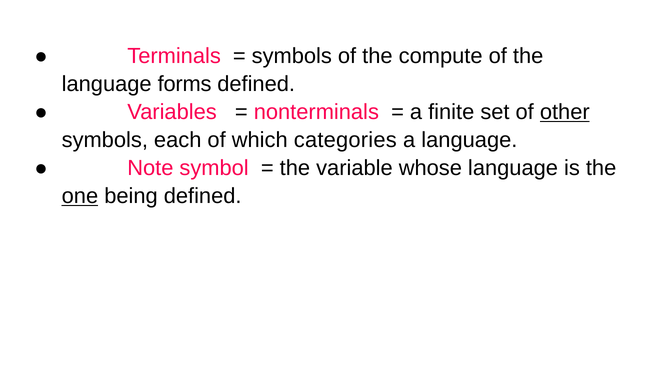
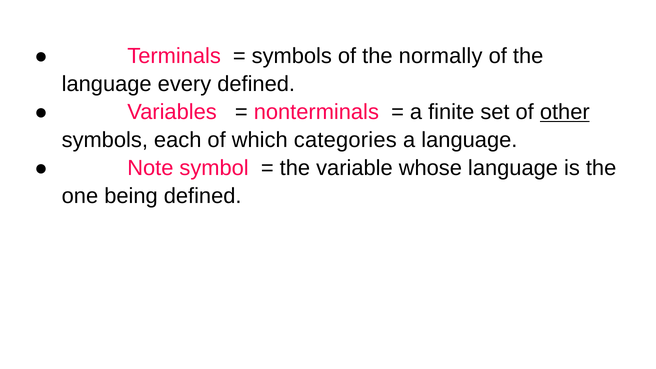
compute: compute -> normally (441, 56)
forms: forms -> every (184, 84)
one underline: present -> none (80, 196)
